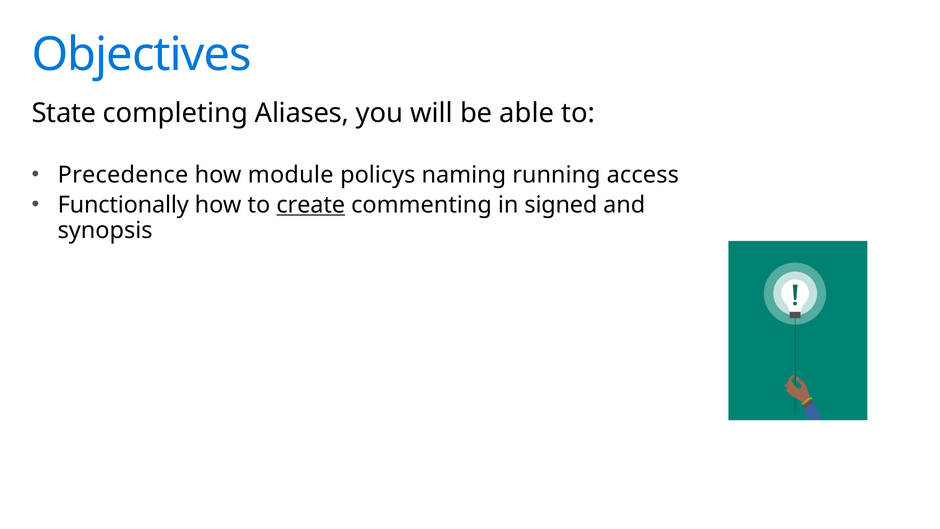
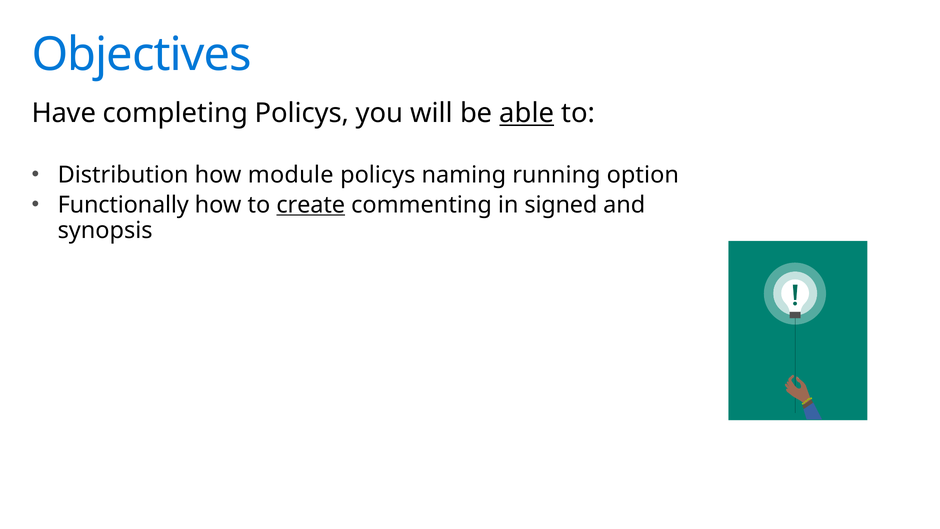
State: State -> Have (64, 113)
completing Aliases: Aliases -> Policys (302, 113)
able underline: none -> present (527, 113)
Precedence: Precedence -> Distribution (123, 175)
access: access -> option (643, 175)
